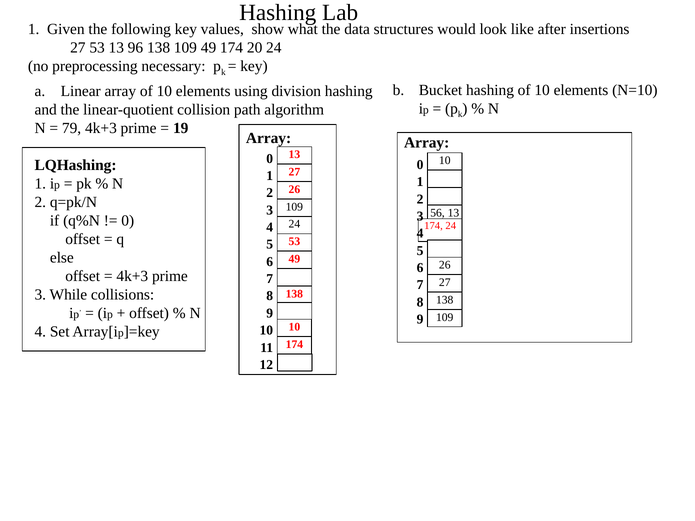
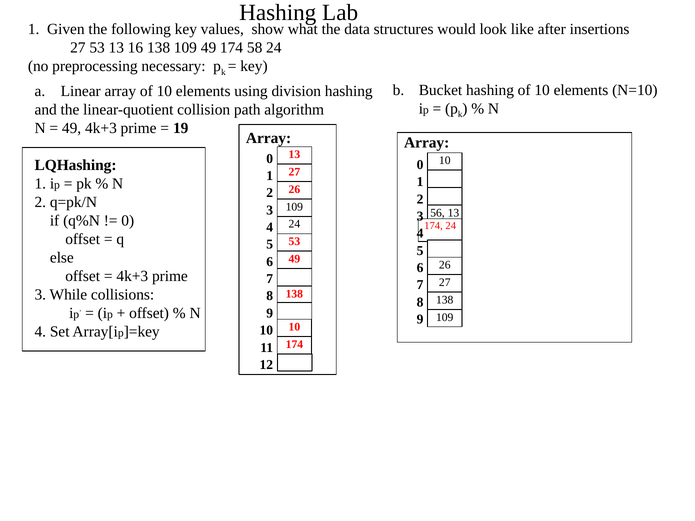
96: 96 -> 16 (135, 48)
20: 20 -> 58 (255, 48)
79: 79 -> 49 (72, 128)
